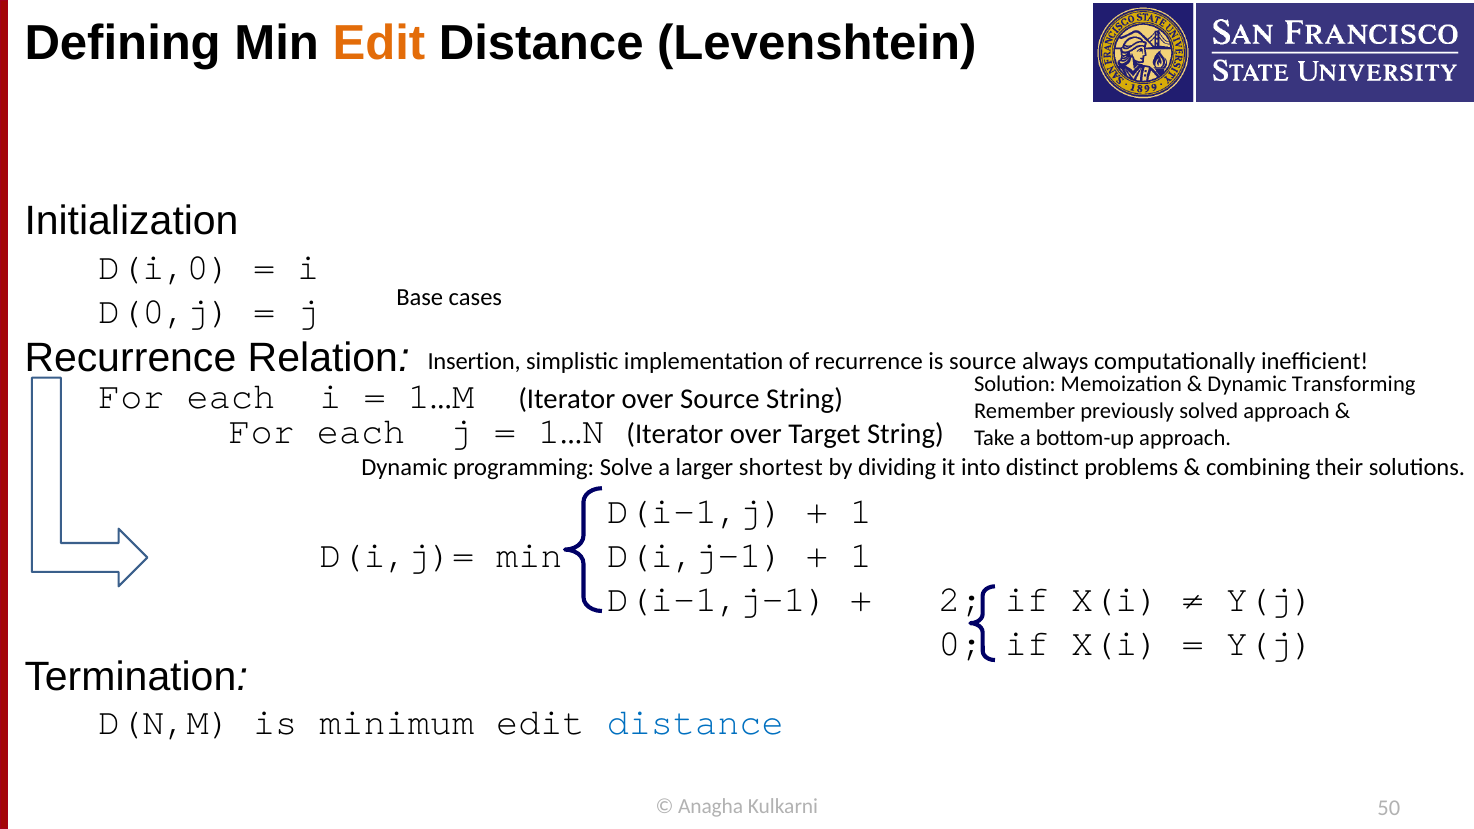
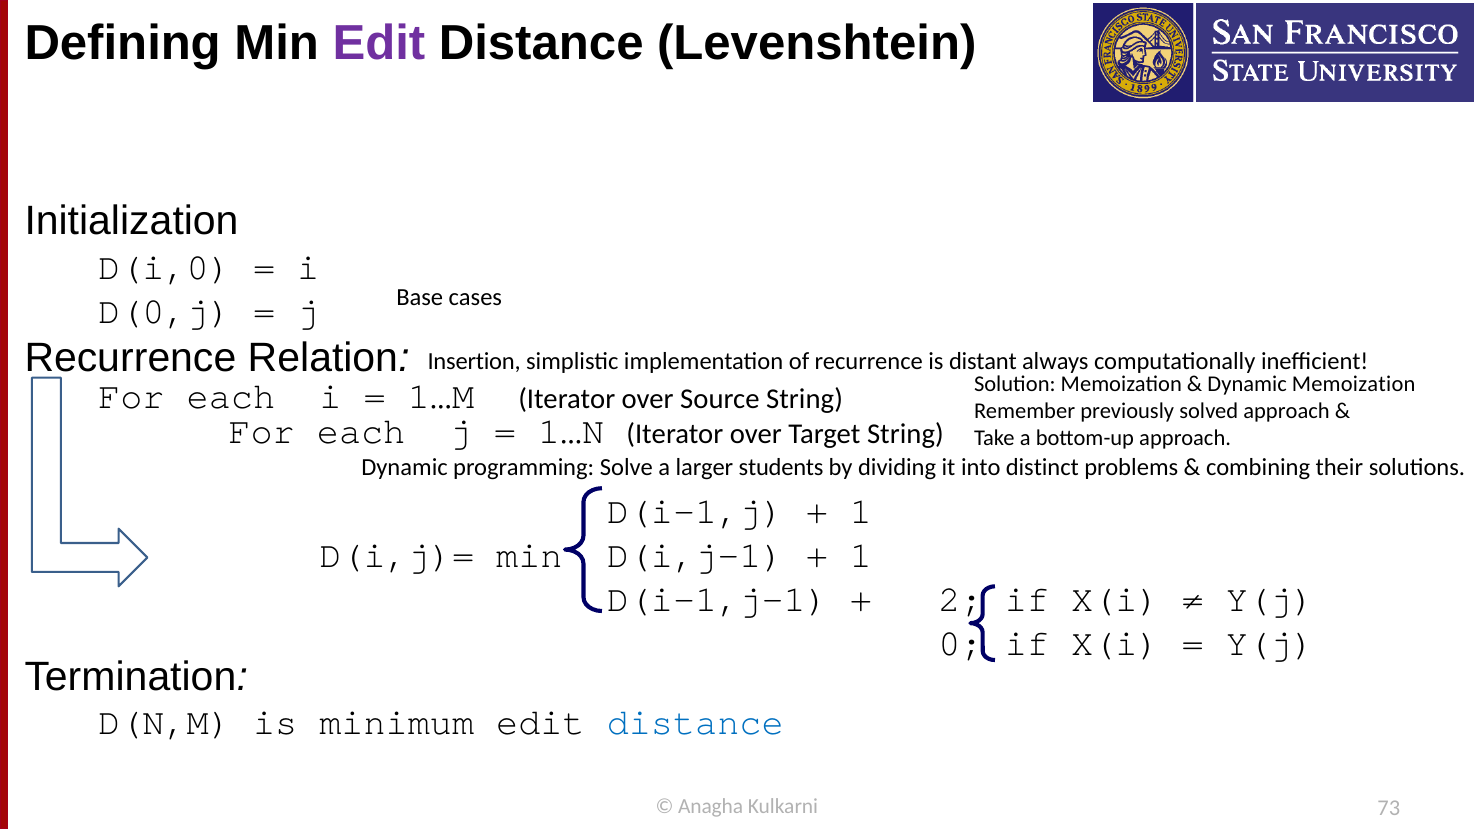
Edit colour: orange -> purple (379, 43)
is source: source -> distant (983, 361)
Dynamic Transforming: Transforming -> Memoization (1354, 384)
shortest: shortest -> students (781, 467)
50: 50 -> 73 (1389, 808)
